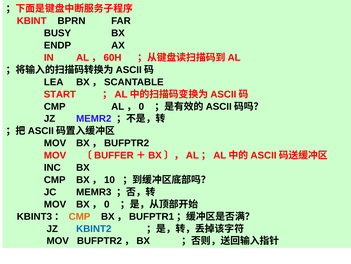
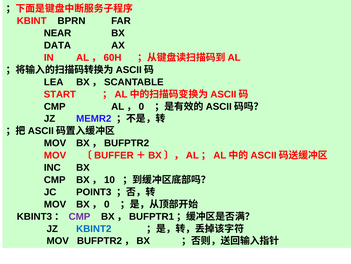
BUSY: BUSY -> NEAR (58, 33)
ENDP: ENDP -> DATA (57, 45)
MEMR3: MEMR3 -> POINT3 (94, 192)
CMP colour: orange -> purple (79, 216)
